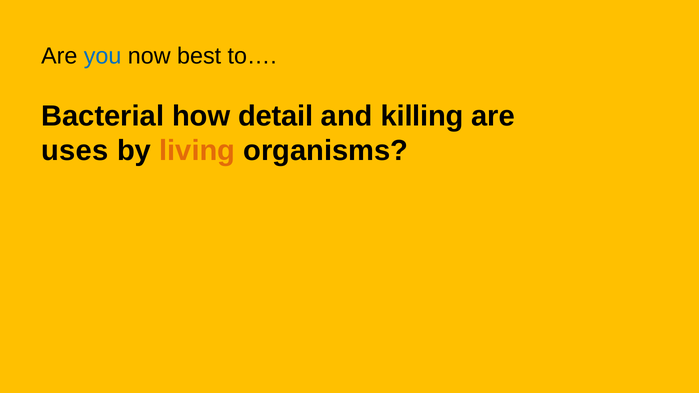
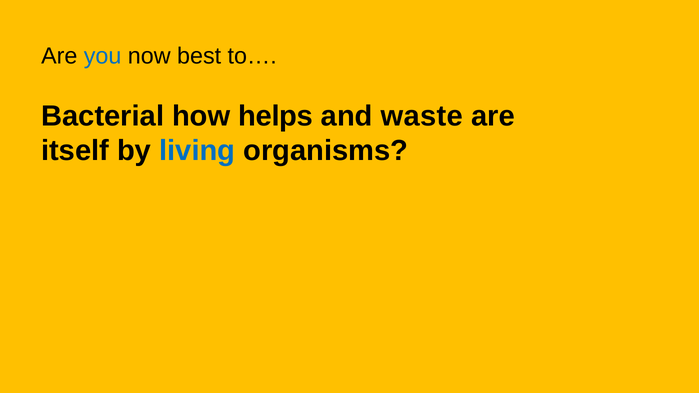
detail: detail -> helps (276, 116)
killing: killing -> waste (422, 116)
uses: uses -> itself (75, 151)
living colour: orange -> blue (197, 151)
